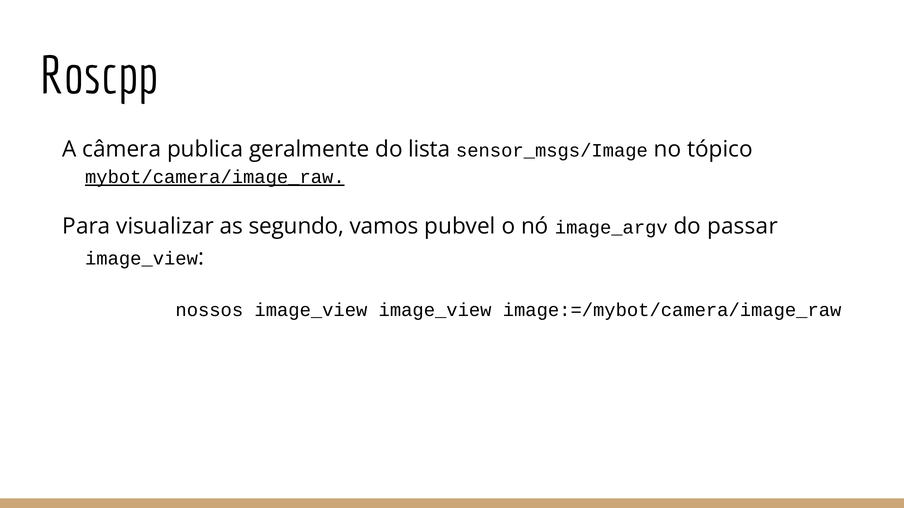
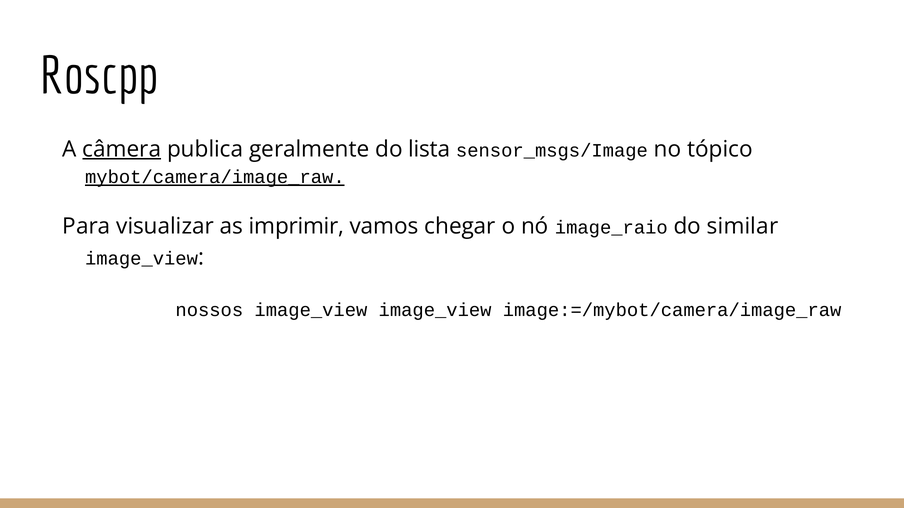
câmera underline: none -> present (122, 149)
segundo: segundo -> imprimir (296, 227)
pubvel: pubvel -> chegar (460, 227)
image_argv: image_argv -> image_raio (611, 228)
passar: passar -> similar (743, 227)
